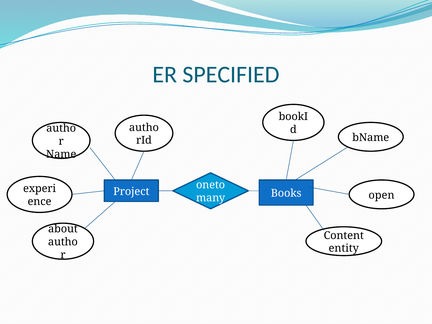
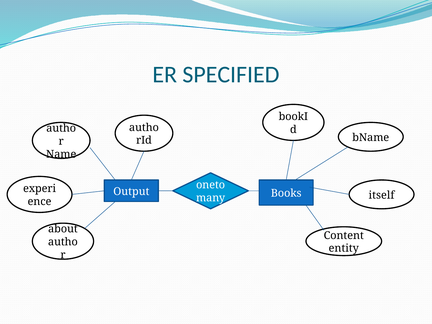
Project: Project -> Output (131, 192)
open: open -> itself (382, 195)
